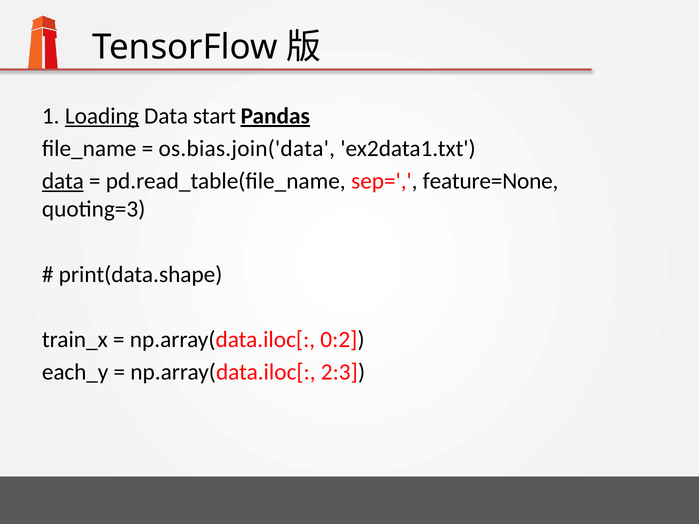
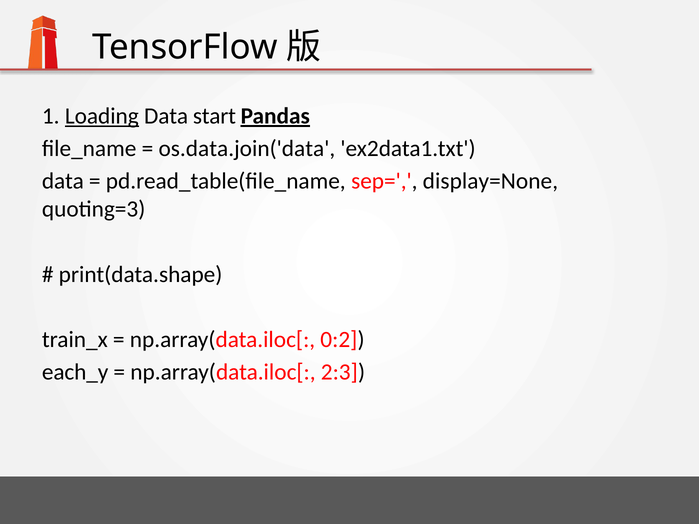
os.bias.join('data: os.bias.join('data -> os.data.join('data (247, 149)
data underline: present -> none (63, 181)
feature=None: feature=None -> display=None (490, 181)
